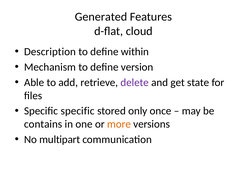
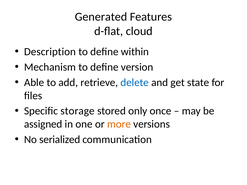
delete colour: purple -> blue (135, 83)
Specific specific: specific -> storage (78, 111)
contains: contains -> assigned (43, 124)
multipart: multipart -> serialized (60, 140)
